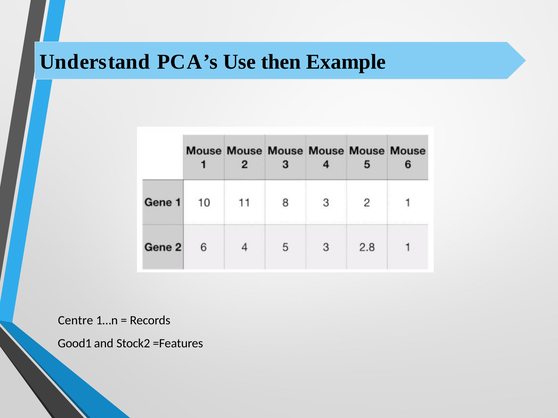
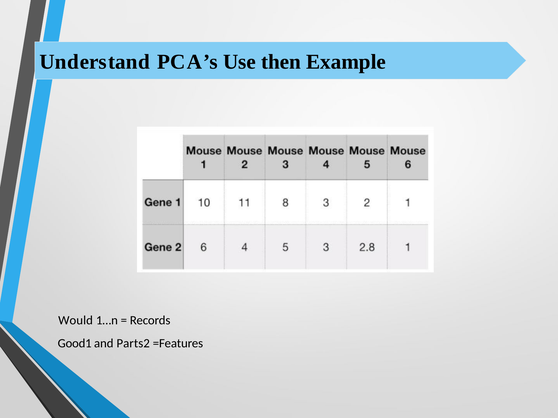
Centre: Centre -> Would (76, 321)
Stock2: Stock2 -> Parts2 (133, 344)
